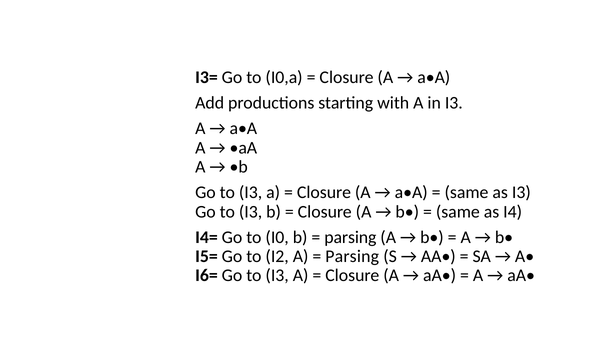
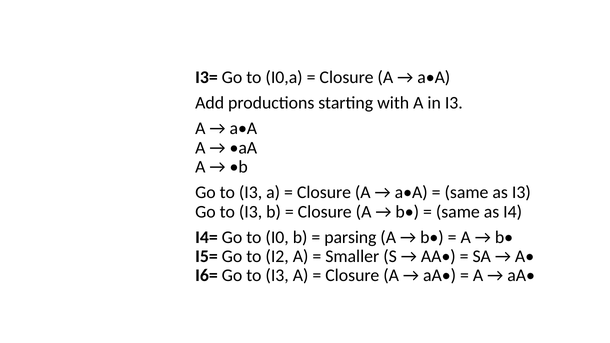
Parsing: Parsing -> Smaller (352, 256)
